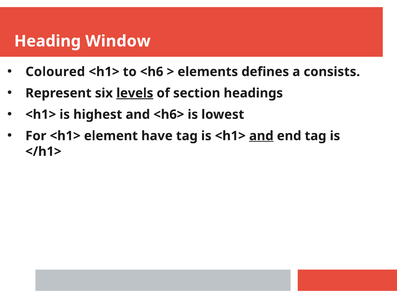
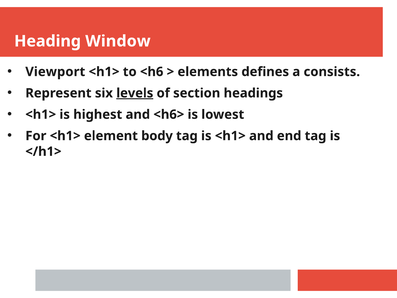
Coloured: Coloured -> Viewport (55, 72)
have: have -> body (157, 136)
and underline: present -> none (261, 136)
